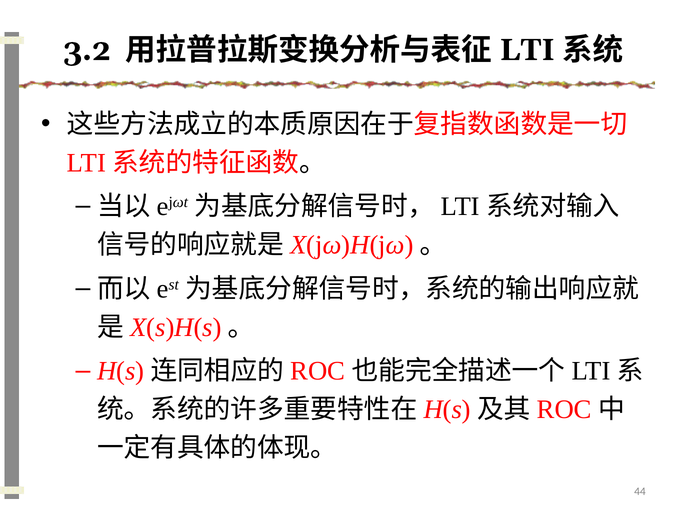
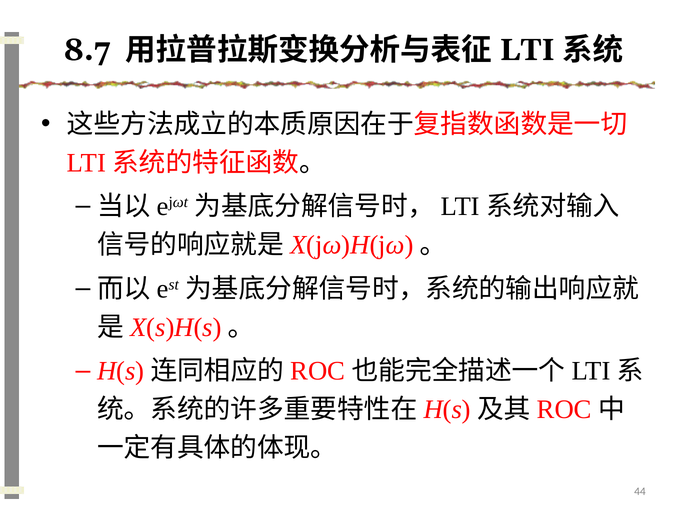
3.2: 3.2 -> 8.7 (87, 50)
